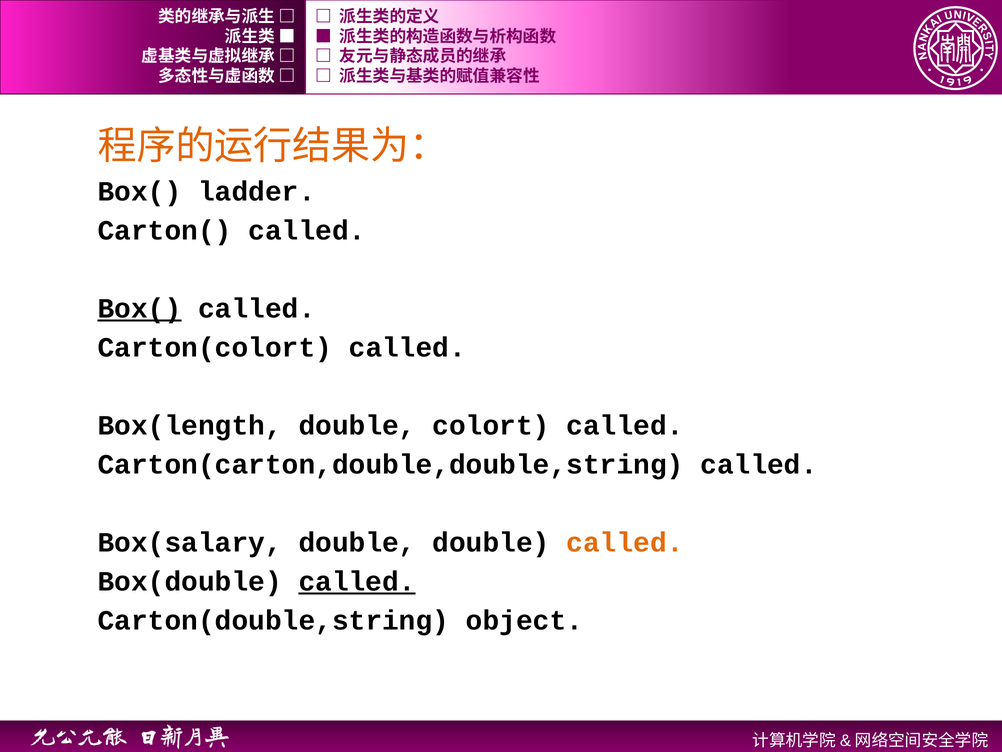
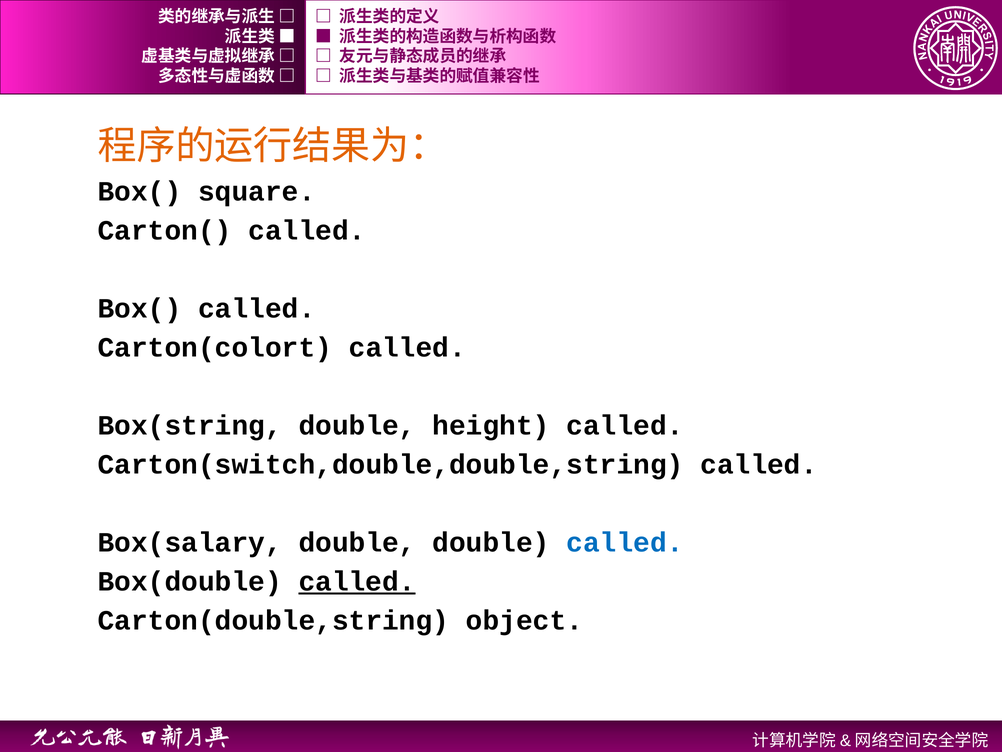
ladder: ladder -> square (257, 191)
Box( underline: present -> none (139, 308)
Box(length: Box(length -> Box(string (190, 425)
colort: colort -> height (491, 425)
Carton(carton,double,double,string: Carton(carton,double,double,string -> Carton(switch,double,double,string (391, 464)
called colour: orange -> blue (625, 542)
